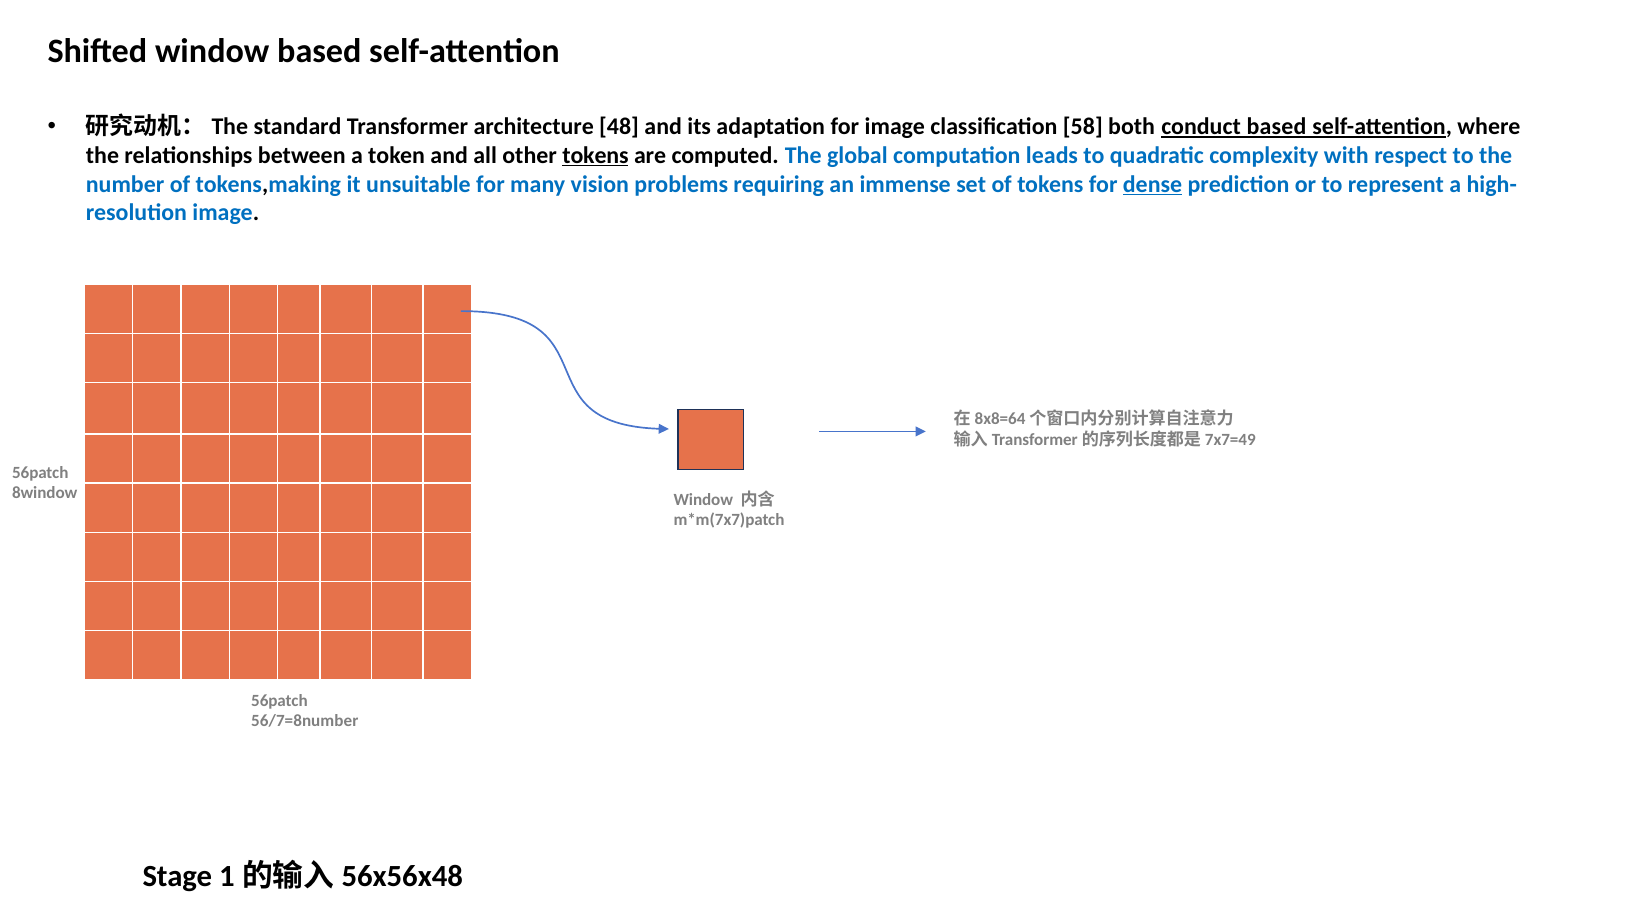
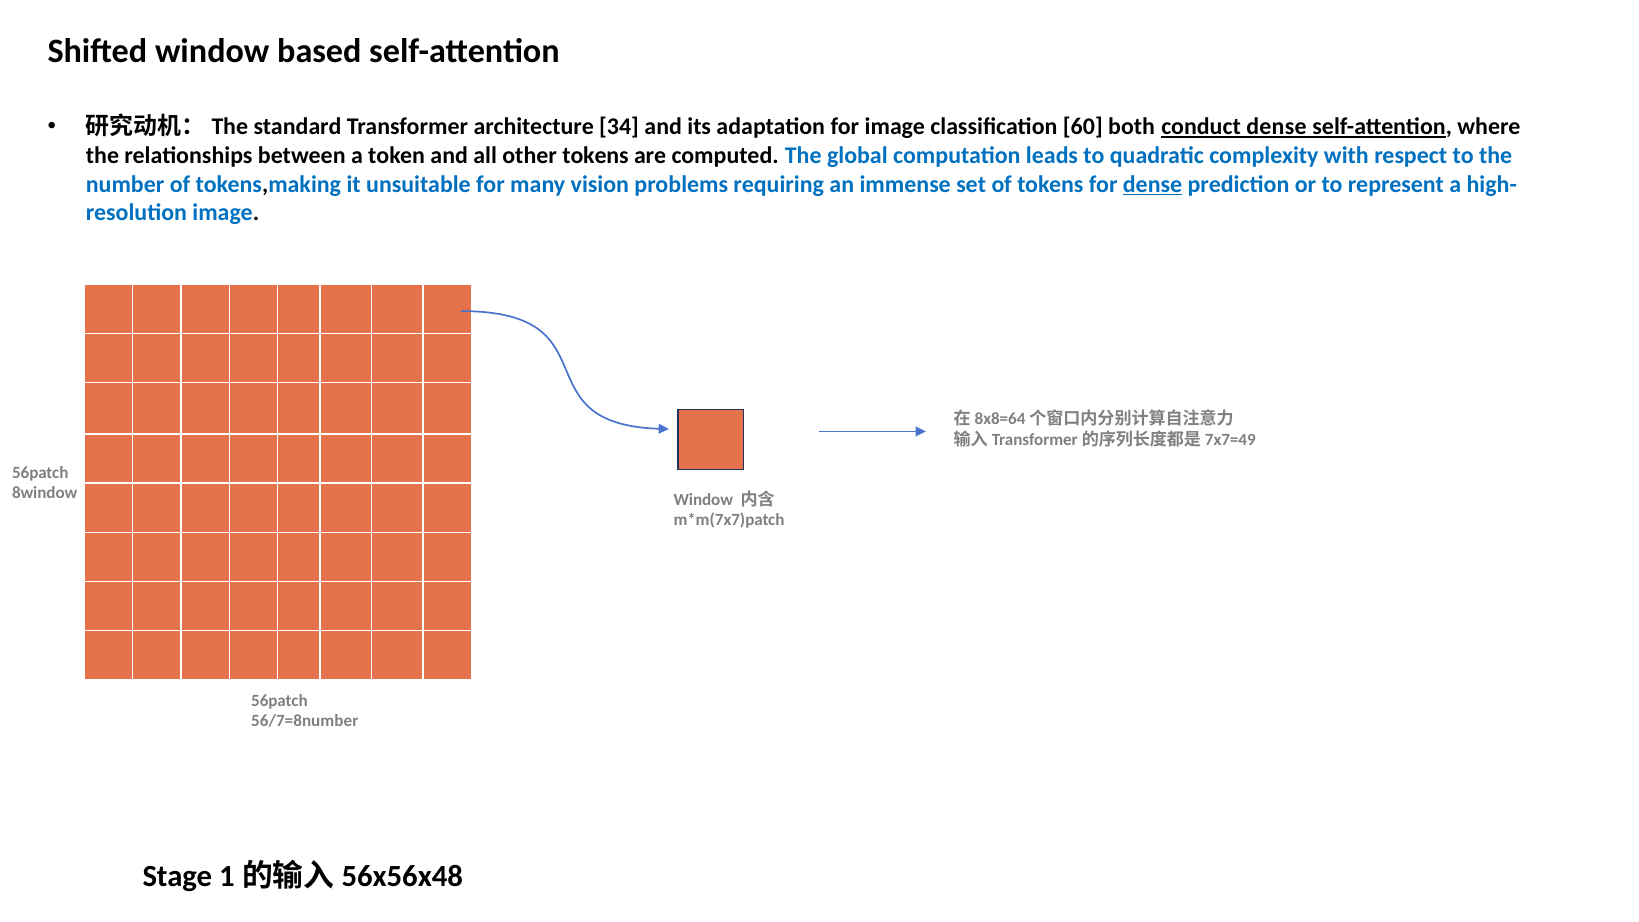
48: 48 -> 34 (619, 127)
58: 58 -> 60 (1083, 127)
conduct based: based -> dense (1276, 127)
tokens underline: present -> none (596, 155)
